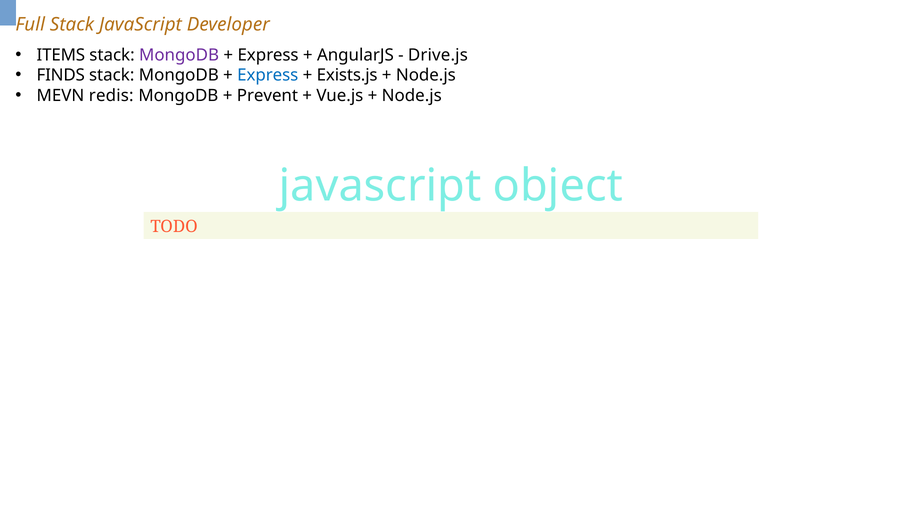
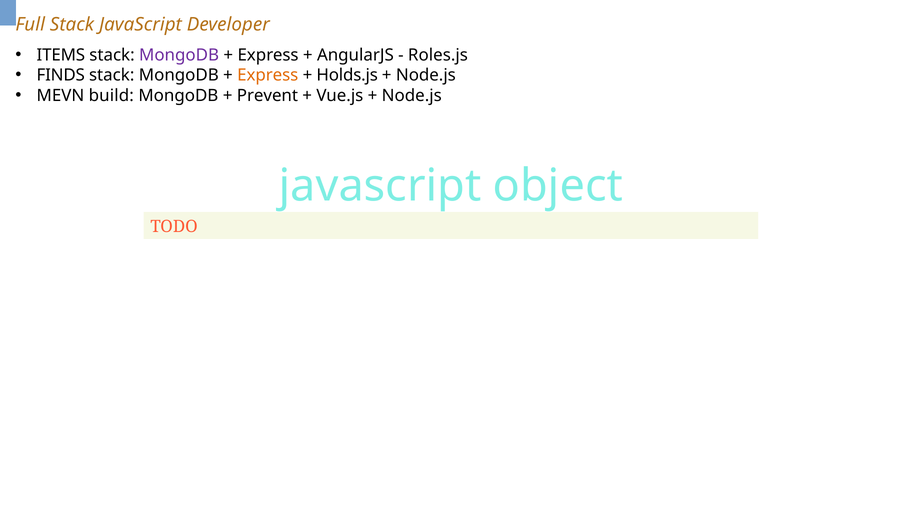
Drive.js: Drive.js -> Roles.js (438, 55)
Express colour: blue -> orange (268, 75)
Exists.js: Exists.js -> Holds.js (347, 75)
redis: redis -> build (111, 95)
